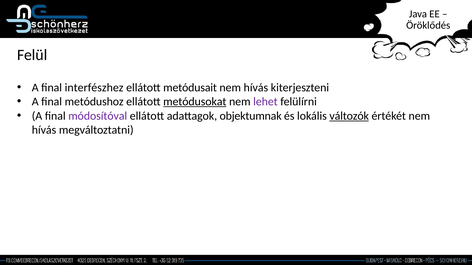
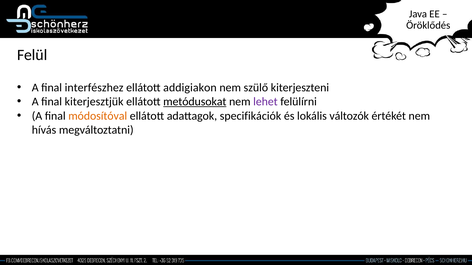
metódusait: metódusait -> addigiakon (190, 88)
hívás: hívás -> szülő (256, 88)
metódushoz: metódushoz -> kiterjesztjük (94, 102)
módosítóval colour: purple -> orange (98, 116)
objektumnak: objektumnak -> specifikációk (251, 116)
változók underline: present -> none (349, 116)
